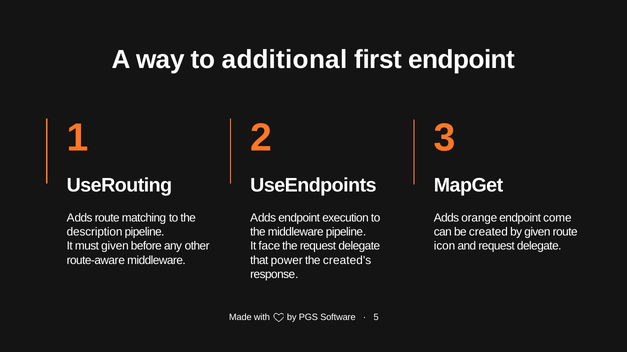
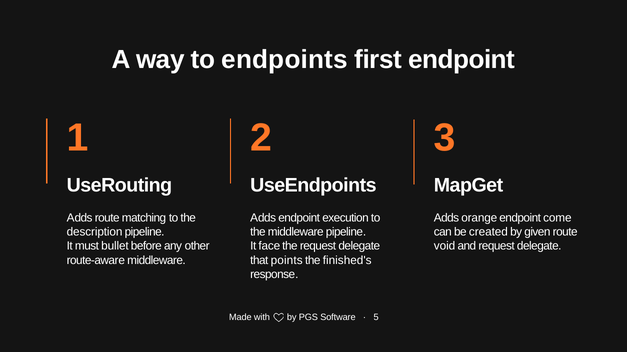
additional: additional -> endpoints (285, 60)
must given: given -> bullet (115, 246)
icon: icon -> void (445, 246)
power: power -> points (287, 260)
created's: created's -> finished's (347, 260)
